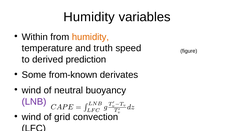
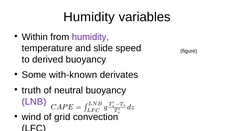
humidity colour: orange -> purple (90, 37)
truth: truth -> slide (103, 48)
derived prediction: prediction -> buoyancy (86, 60)
from-known: from-known -> with-known (73, 75)
wind: wind -> truth (31, 91)
